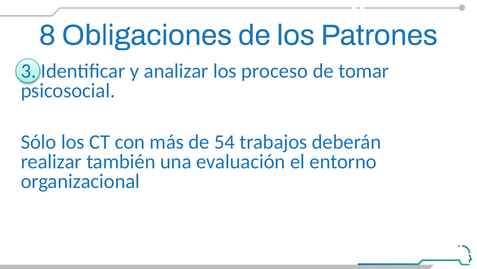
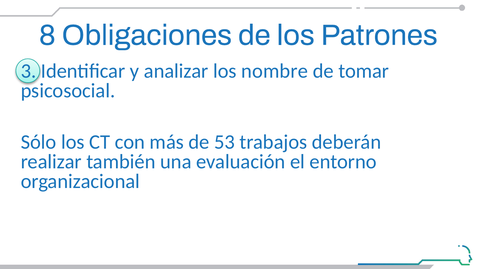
proceso: proceso -> nombre (275, 71)
54: 54 -> 53 (225, 142)
